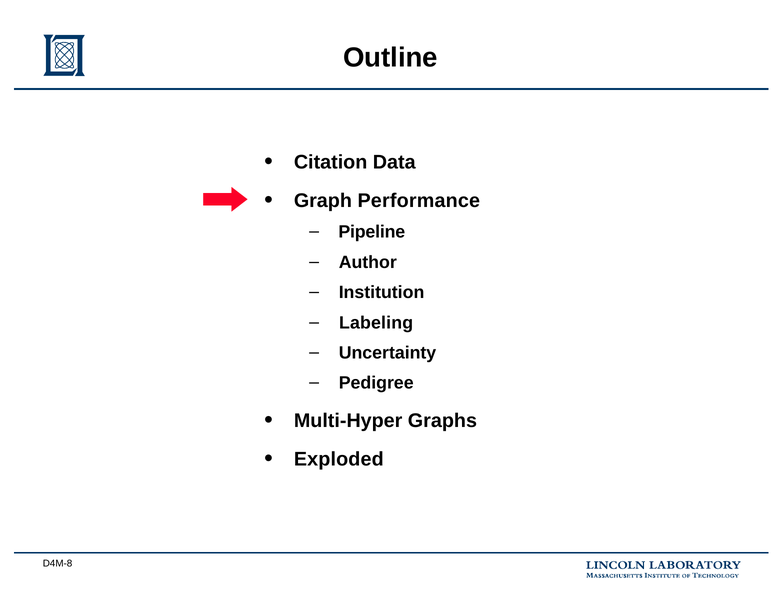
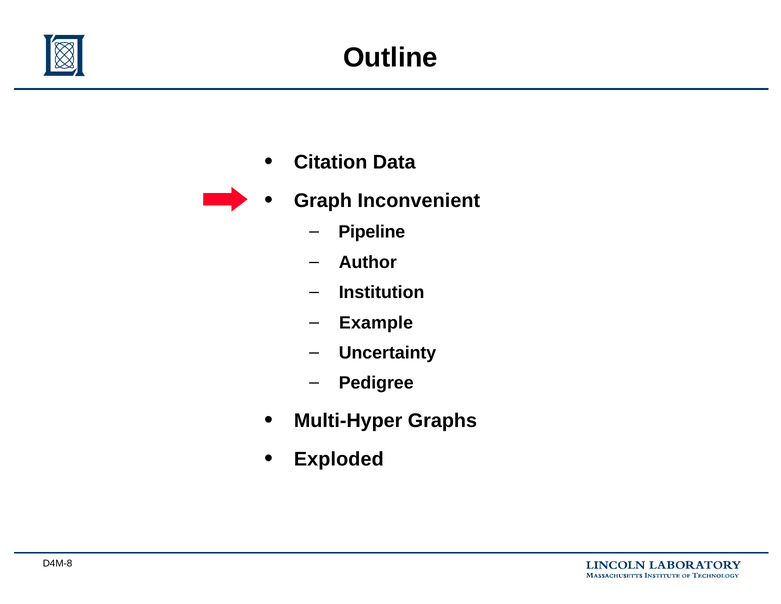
Performance: Performance -> Inconvenient (419, 201)
Labeling: Labeling -> Example (376, 322)
